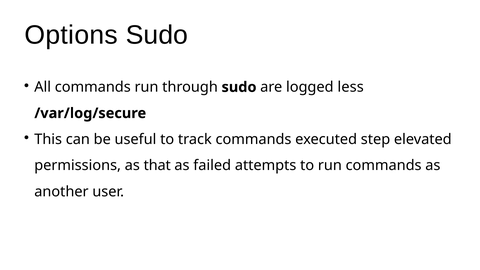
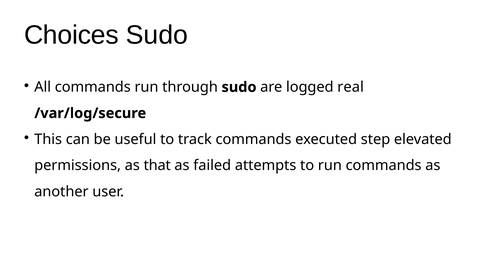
Options: Options -> Choices (71, 35)
less: less -> real (351, 87)
